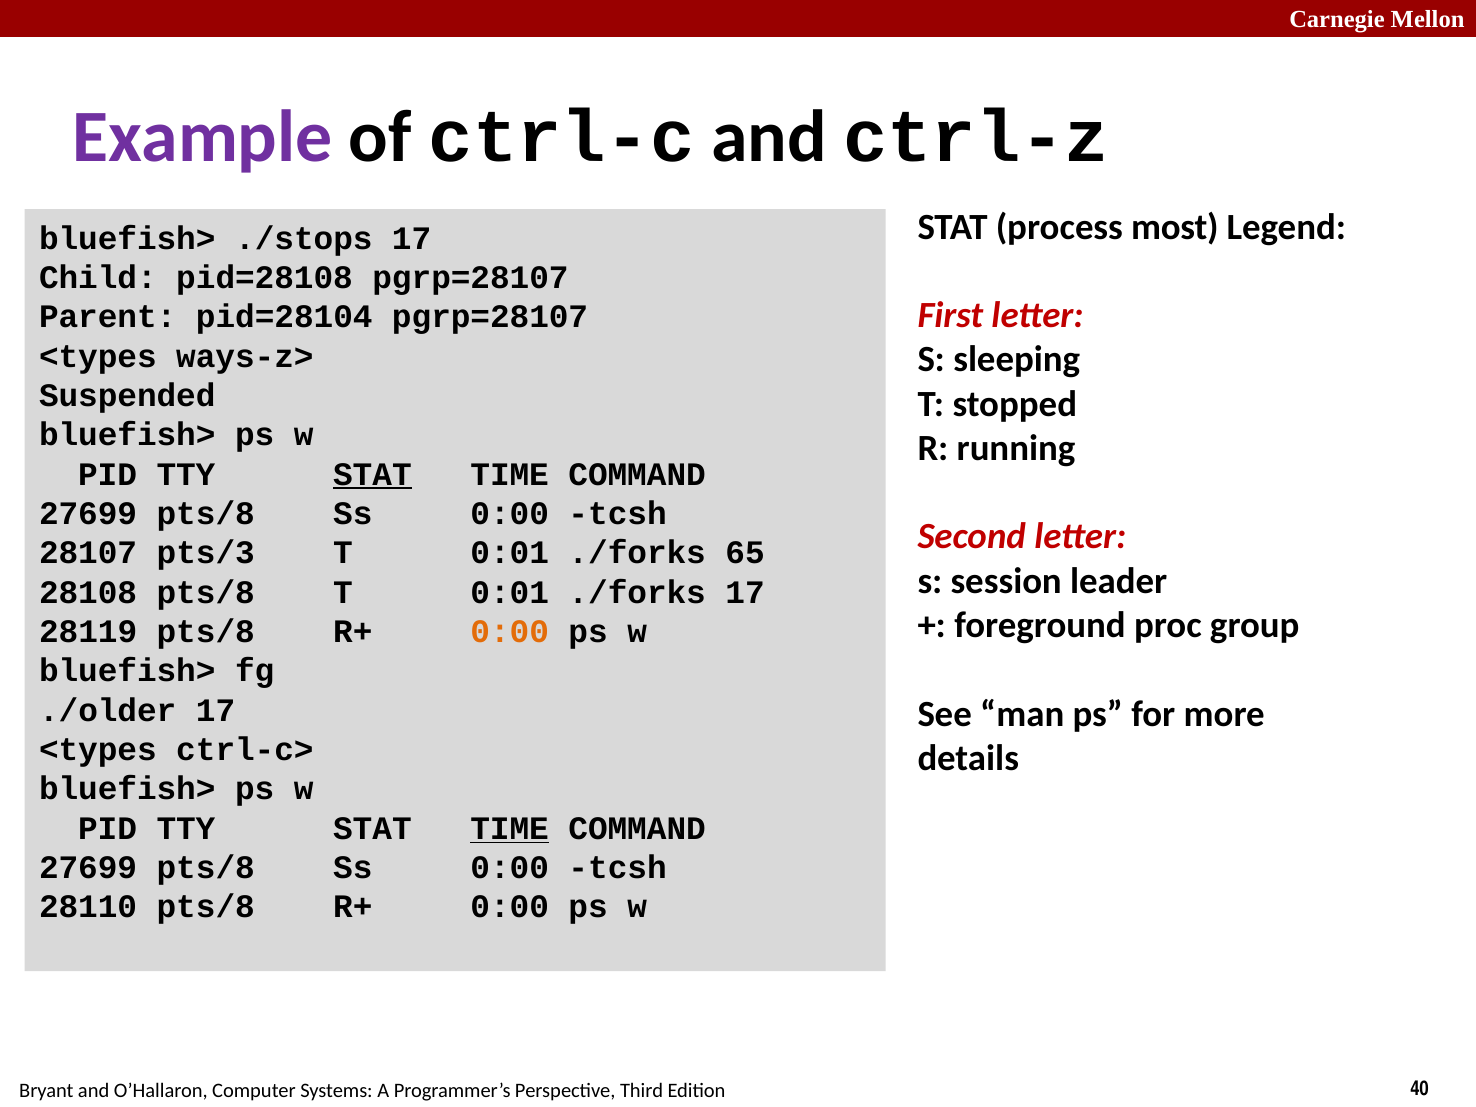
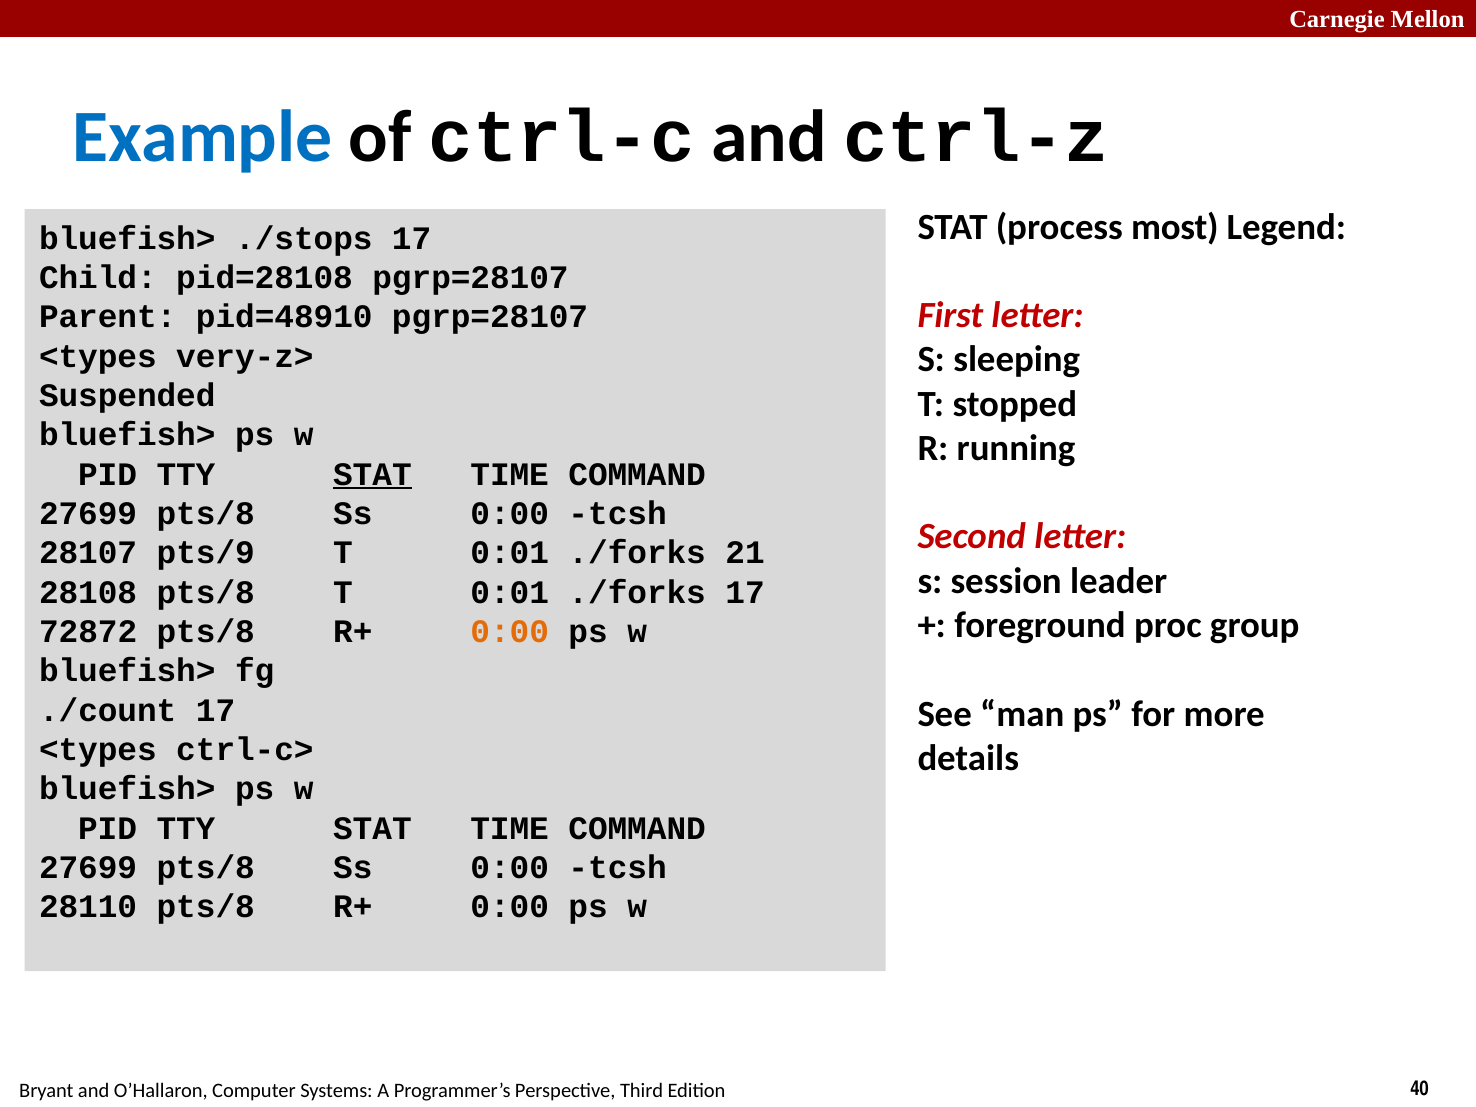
Example colour: purple -> blue (202, 137)
pid=28104: pid=28104 -> pid=48910 (284, 317)
ways-z>: ways-z> -> very-z> (245, 356)
pts/3: pts/3 -> pts/9 (206, 553)
65: 65 -> 21 (745, 553)
28119: 28119 -> 72872 (88, 632)
./older: ./older -> ./count (108, 710)
TIME underline: present -> none (510, 828)
